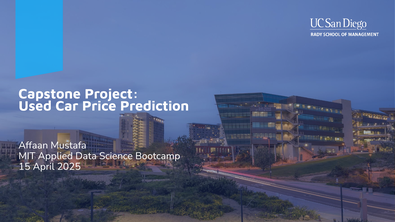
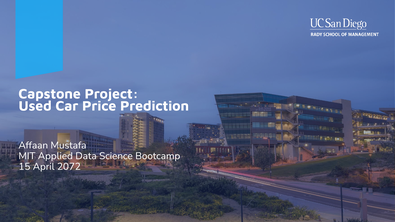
2025: 2025 -> 2072 (69, 167)
